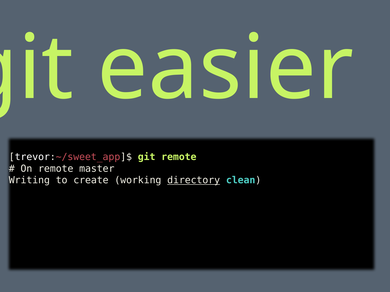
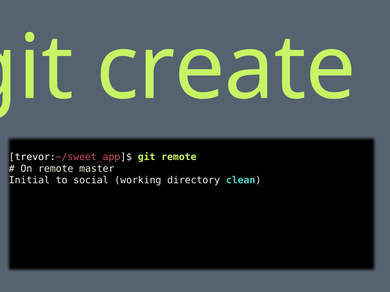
easier: easier -> create (226, 69)
Writing: Writing -> Initial (29, 181)
create: create -> social (91, 181)
directory underline: present -> none (194, 181)
